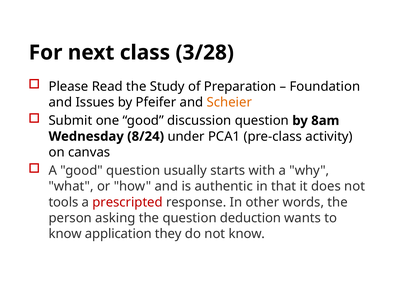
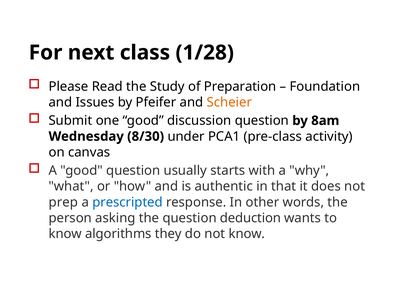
3/28: 3/28 -> 1/28 (205, 53)
8/24: 8/24 -> 8/30 (146, 136)
tools: tools -> prep (63, 202)
prescripted colour: red -> blue (128, 202)
application: application -> algorithms (118, 233)
